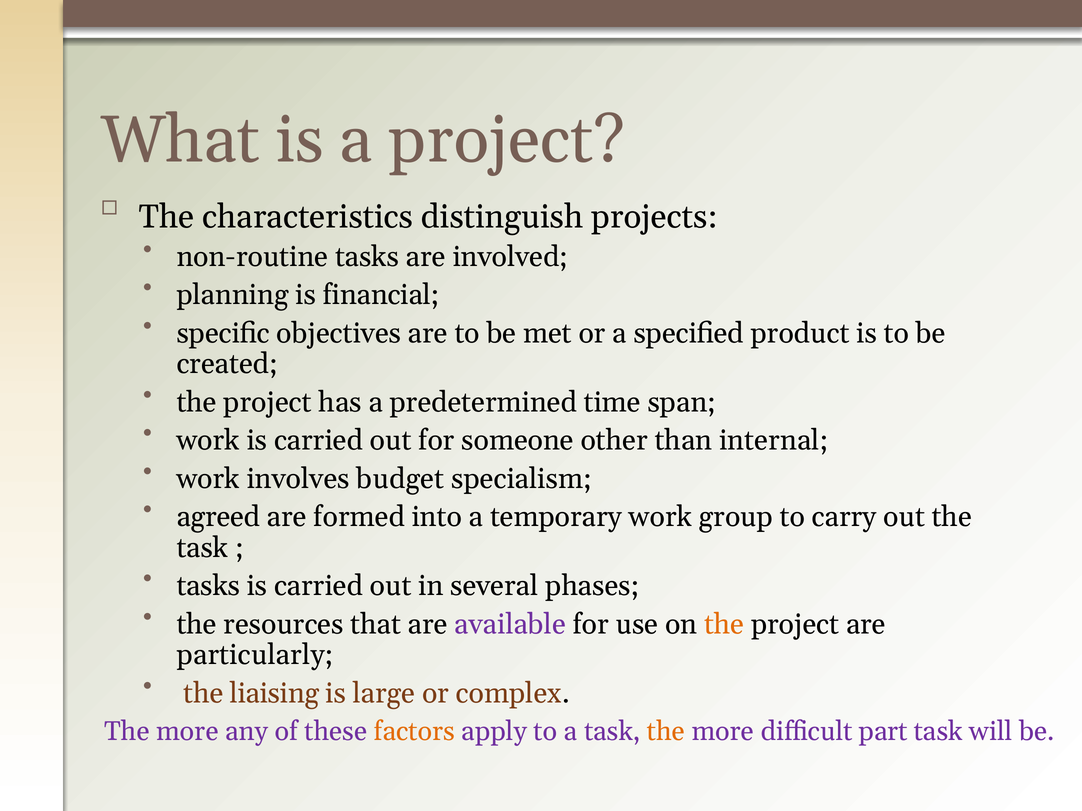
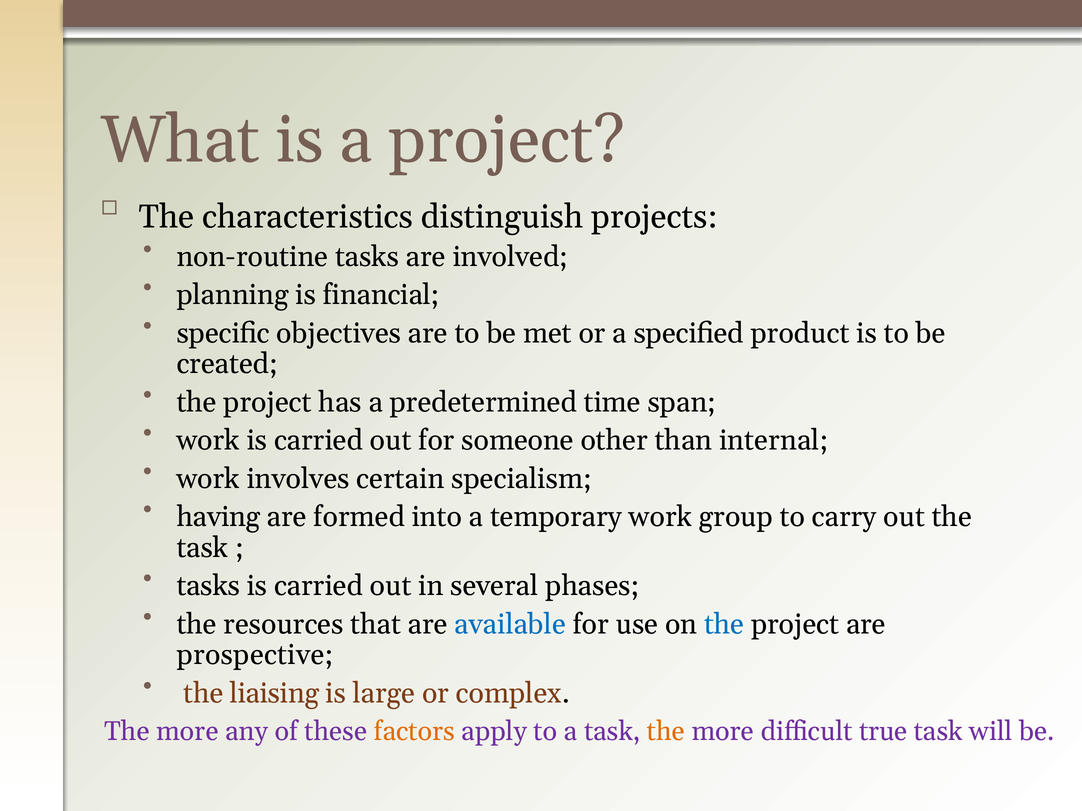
budget: budget -> certain (400, 479)
agreed: agreed -> having (218, 517)
available colour: purple -> blue (510, 625)
the colour: orange -> blue (724, 625)
particularly: particularly -> prospective (255, 655)
part: part -> true (883, 732)
